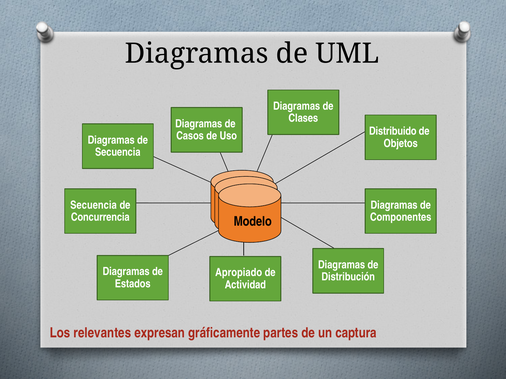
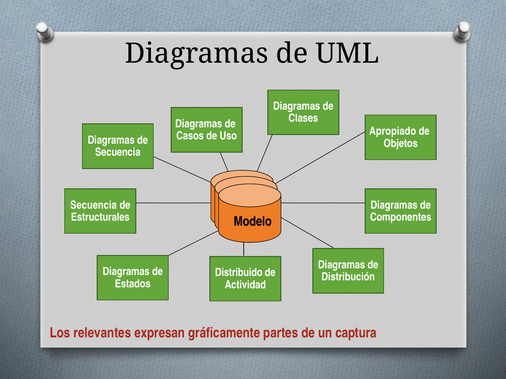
Distribuido: Distribuido -> Apropiado (393, 131)
Concurrencia: Concurrencia -> Estructurales (100, 217)
Apropiado: Apropiado -> Distribuido (239, 273)
